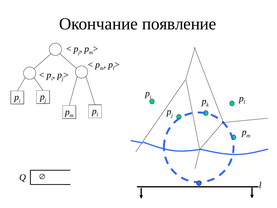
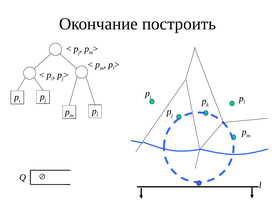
появление: появление -> построить (179, 24)
